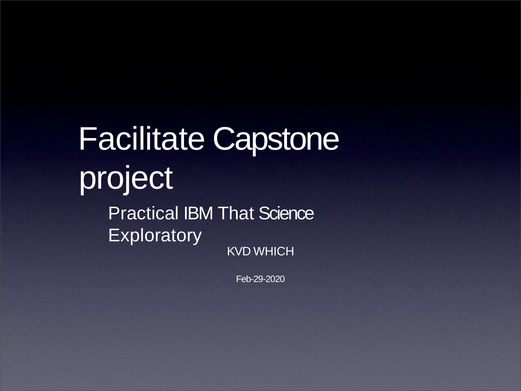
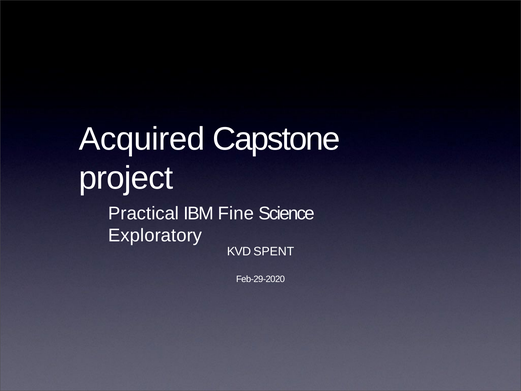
Facilitate: Facilitate -> Acquired (142, 139)
That: That -> Fine (236, 213)
WHICH: WHICH -> SPENT (274, 251)
